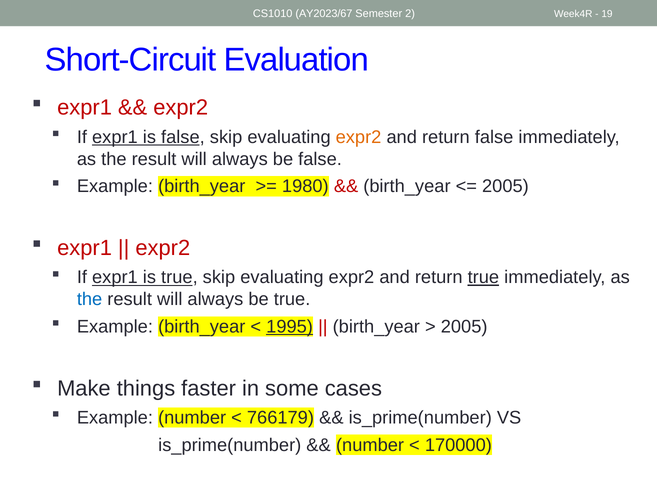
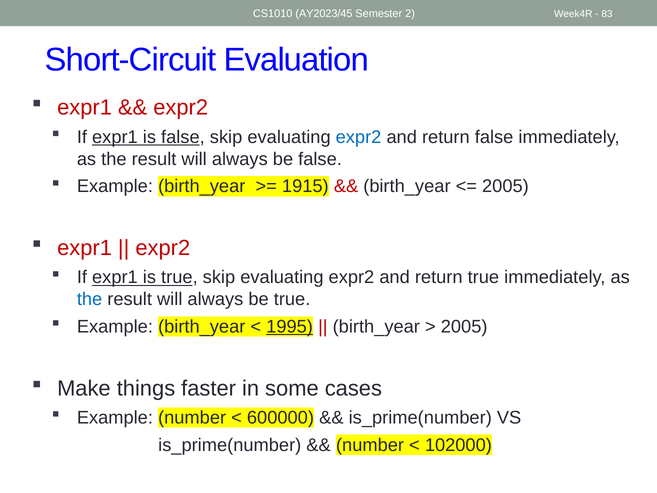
AY2023/67: AY2023/67 -> AY2023/45 (324, 14)
19: 19 -> 83 (607, 14)
expr2 colour: orange -> blue (359, 137)
1980: 1980 -> 1915 (305, 186)
true underline: present -> none (483, 277)
766179: 766179 -> 600000 (280, 418)
170000: 170000 -> 102000 (458, 445)
